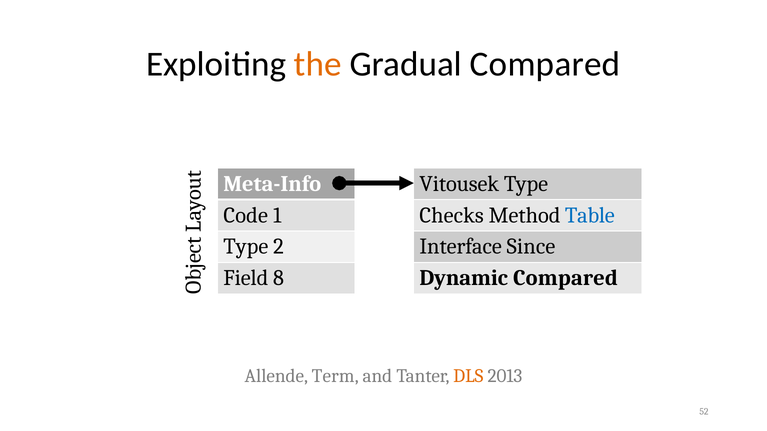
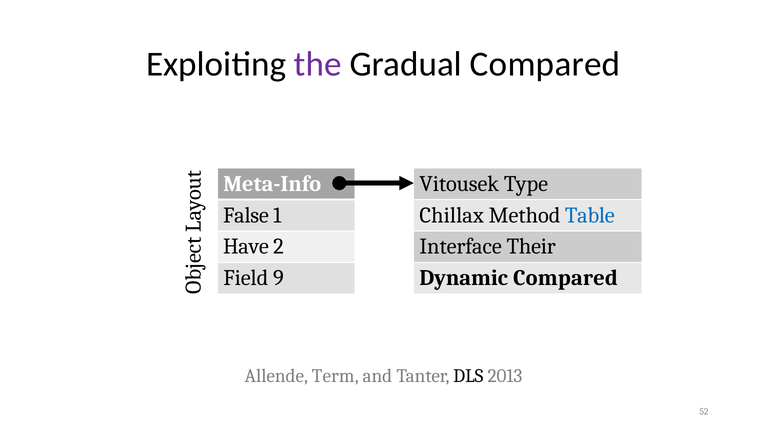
the colour: orange -> purple (318, 64)
Code: Code -> False (246, 215)
Checks: Checks -> Chillax (452, 215)
Type: Type -> Have (246, 247)
Since: Since -> Their (531, 247)
8: 8 -> 9 (278, 278)
DLS colour: orange -> black (468, 376)
